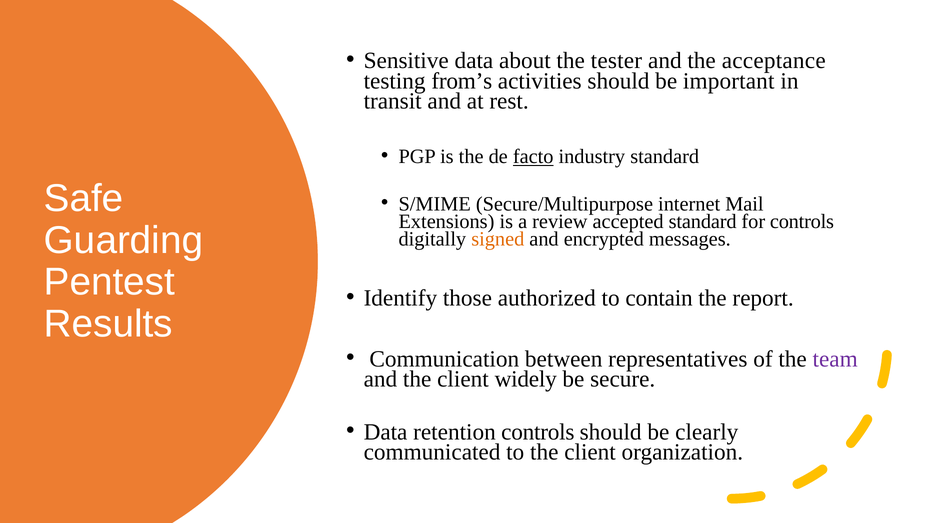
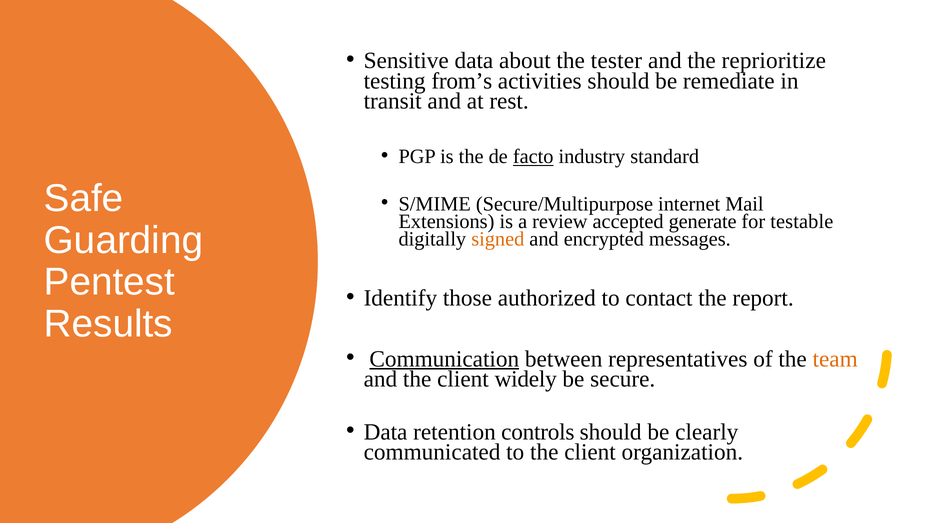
acceptance: acceptance -> reprioritize (774, 61)
important: important -> remediate (729, 81)
accepted standard: standard -> generate (703, 222)
for controls: controls -> testable (802, 222)
contain: contain -> contact (659, 298)
Communication underline: none -> present (444, 359)
team colour: purple -> orange (835, 359)
